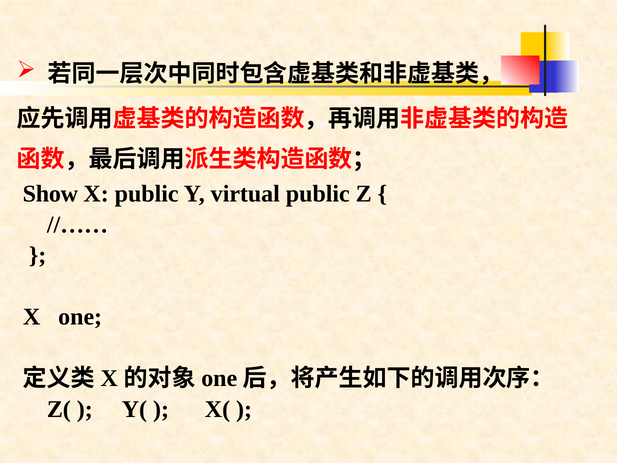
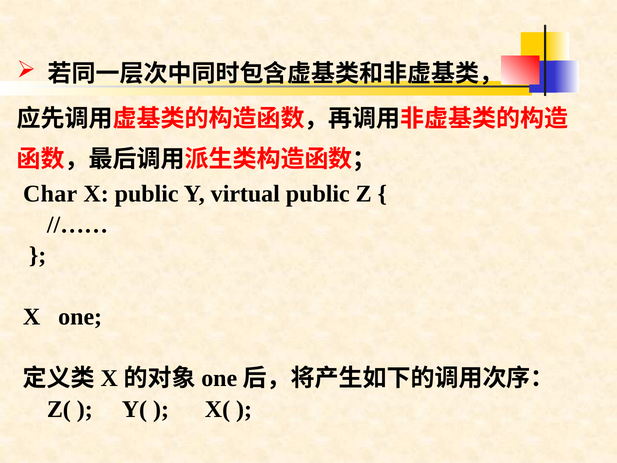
Show: Show -> Char (50, 194)
